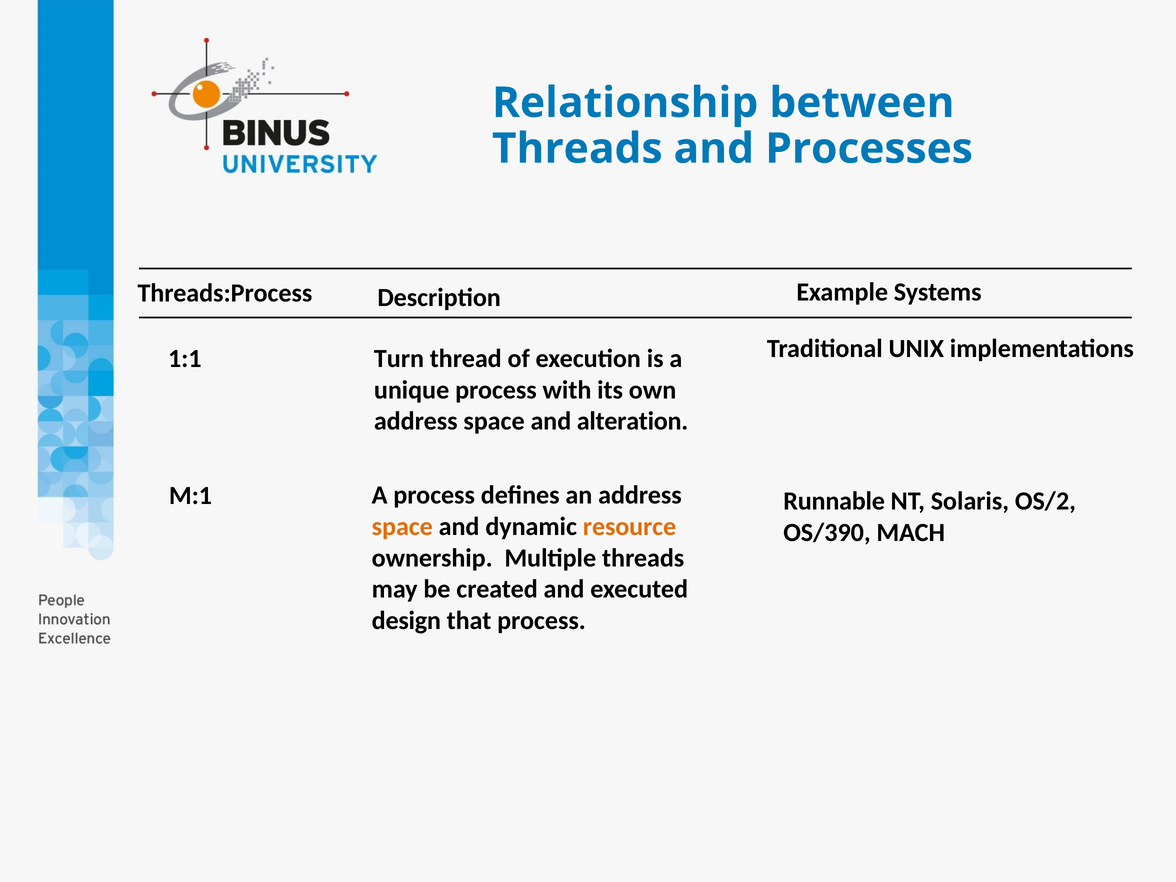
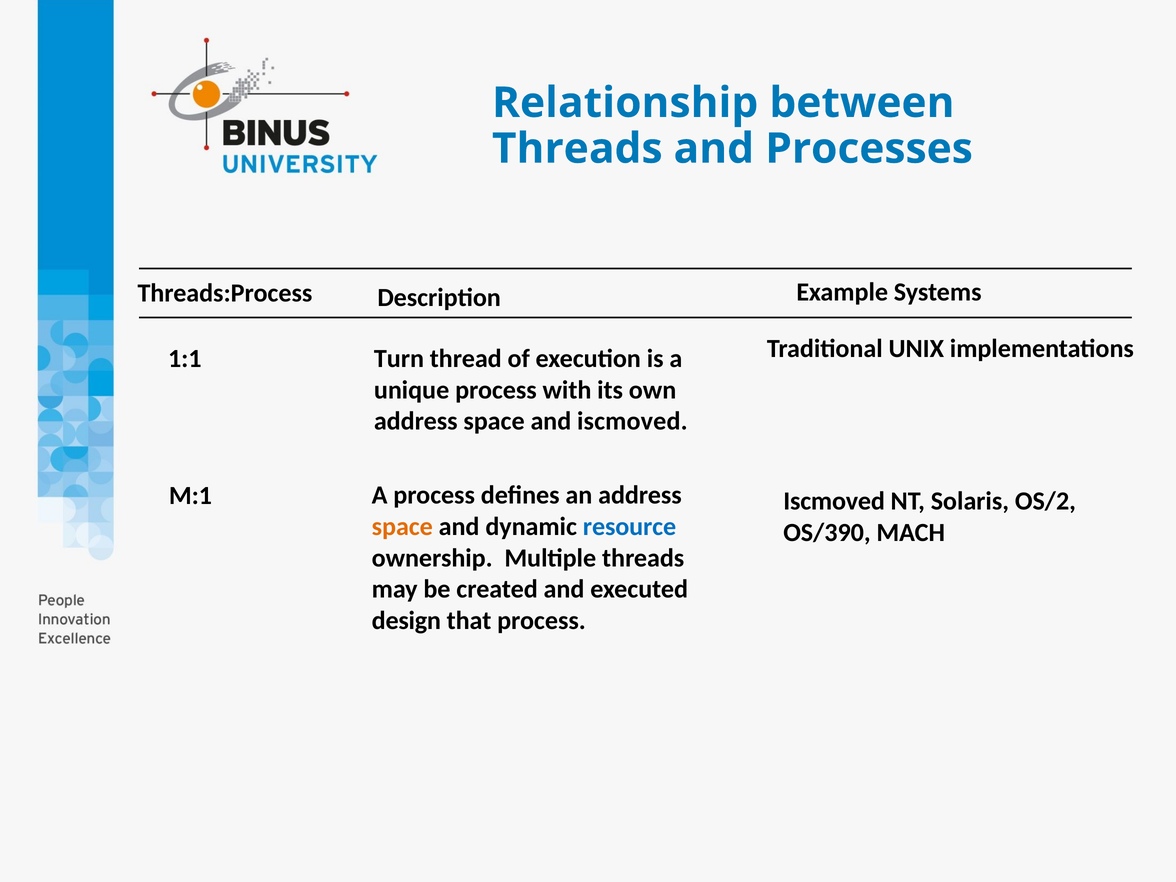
and alteration: alteration -> iscmoved (632, 421)
Runnable: Runnable -> Iscmoved (834, 501)
resource colour: orange -> blue (630, 527)
